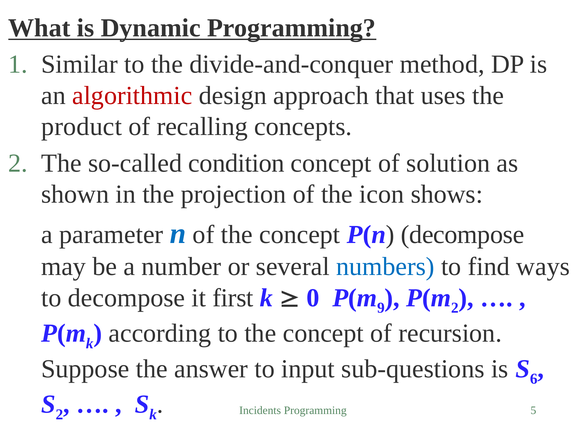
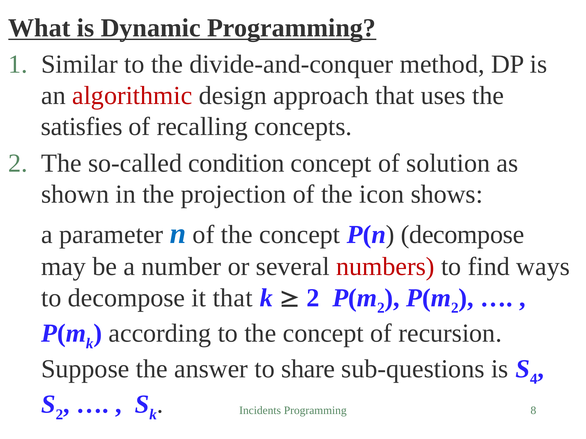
product: product -> satisfies (82, 127)
numbers colour: blue -> red (385, 267)
it first: first -> that (233, 298)
0: 0 -> 2 (313, 298)
9: 9 -> 2 (381, 308)
input: input -> share (308, 369)
6: 6 -> 4 (534, 379)
5: 5 -> 8 (533, 411)
